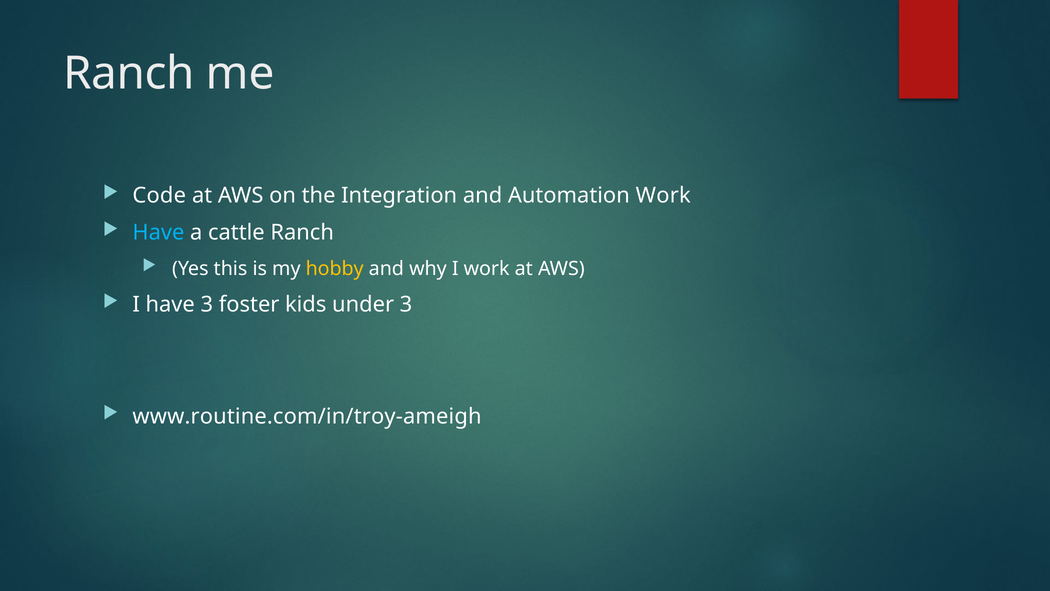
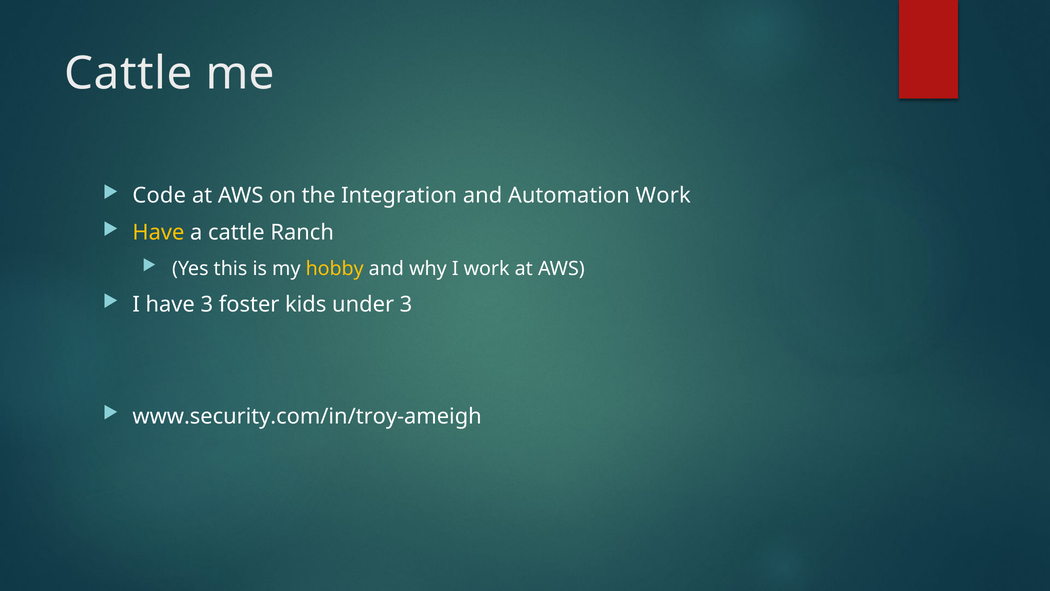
Ranch: Ranch -> Cattle (128, 74)
Have colour: light blue -> yellow (158, 233)
www.routine.com/in/troy-ameigh: www.routine.com/in/troy-ameigh -> www.security.com/in/troy-ameigh (307, 416)
